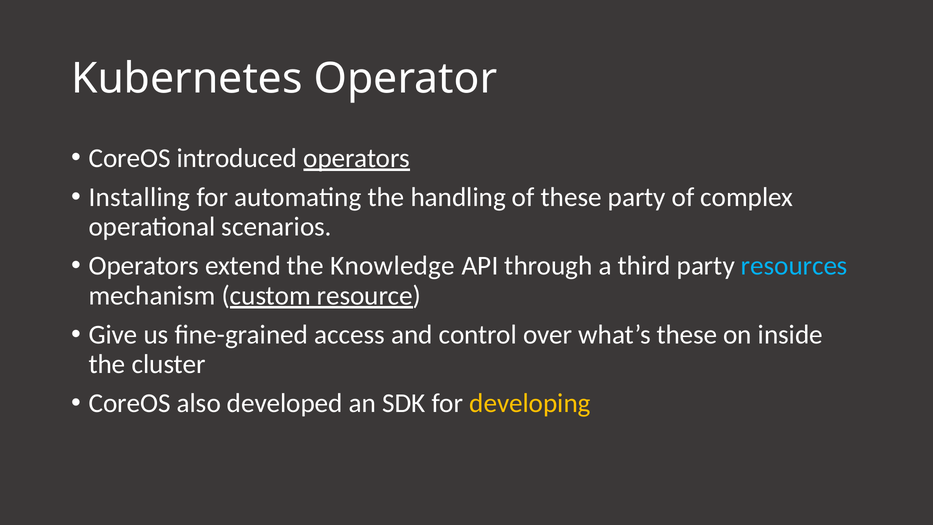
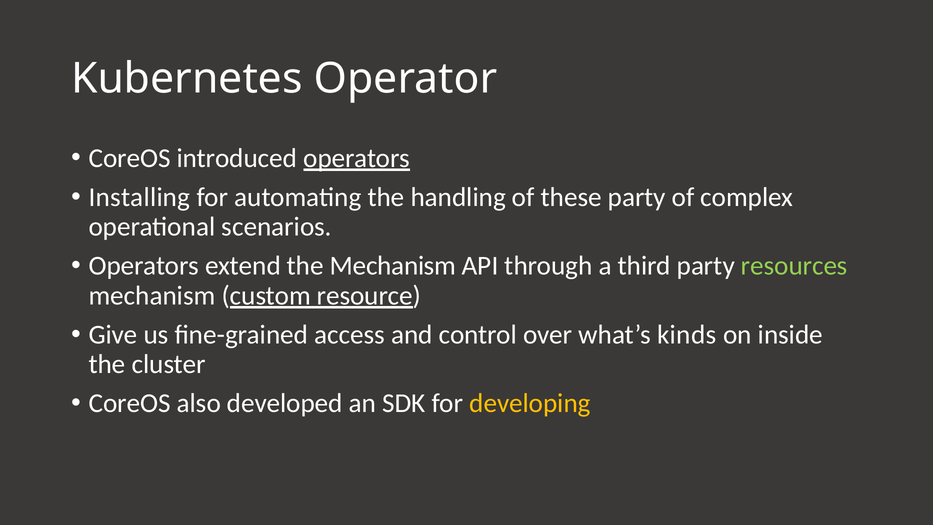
the Knowledge: Knowledge -> Mechanism (393, 266)
resources colour: light blue -> light green (794, 266)
what’s these: these -> kinds (687, 335)
